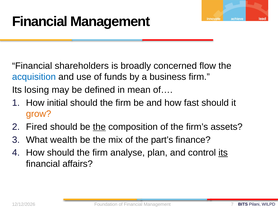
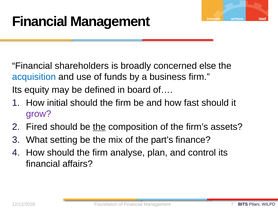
flow: flow -> else (208, 66)
losing: losing -> equity (37, 90)
mean: mean -> board (139, 90)
grow colour: orange -> purple (39, 114)
wealth: wealth -> setting (64, 140)
its underline: present -> none (223, 153)
